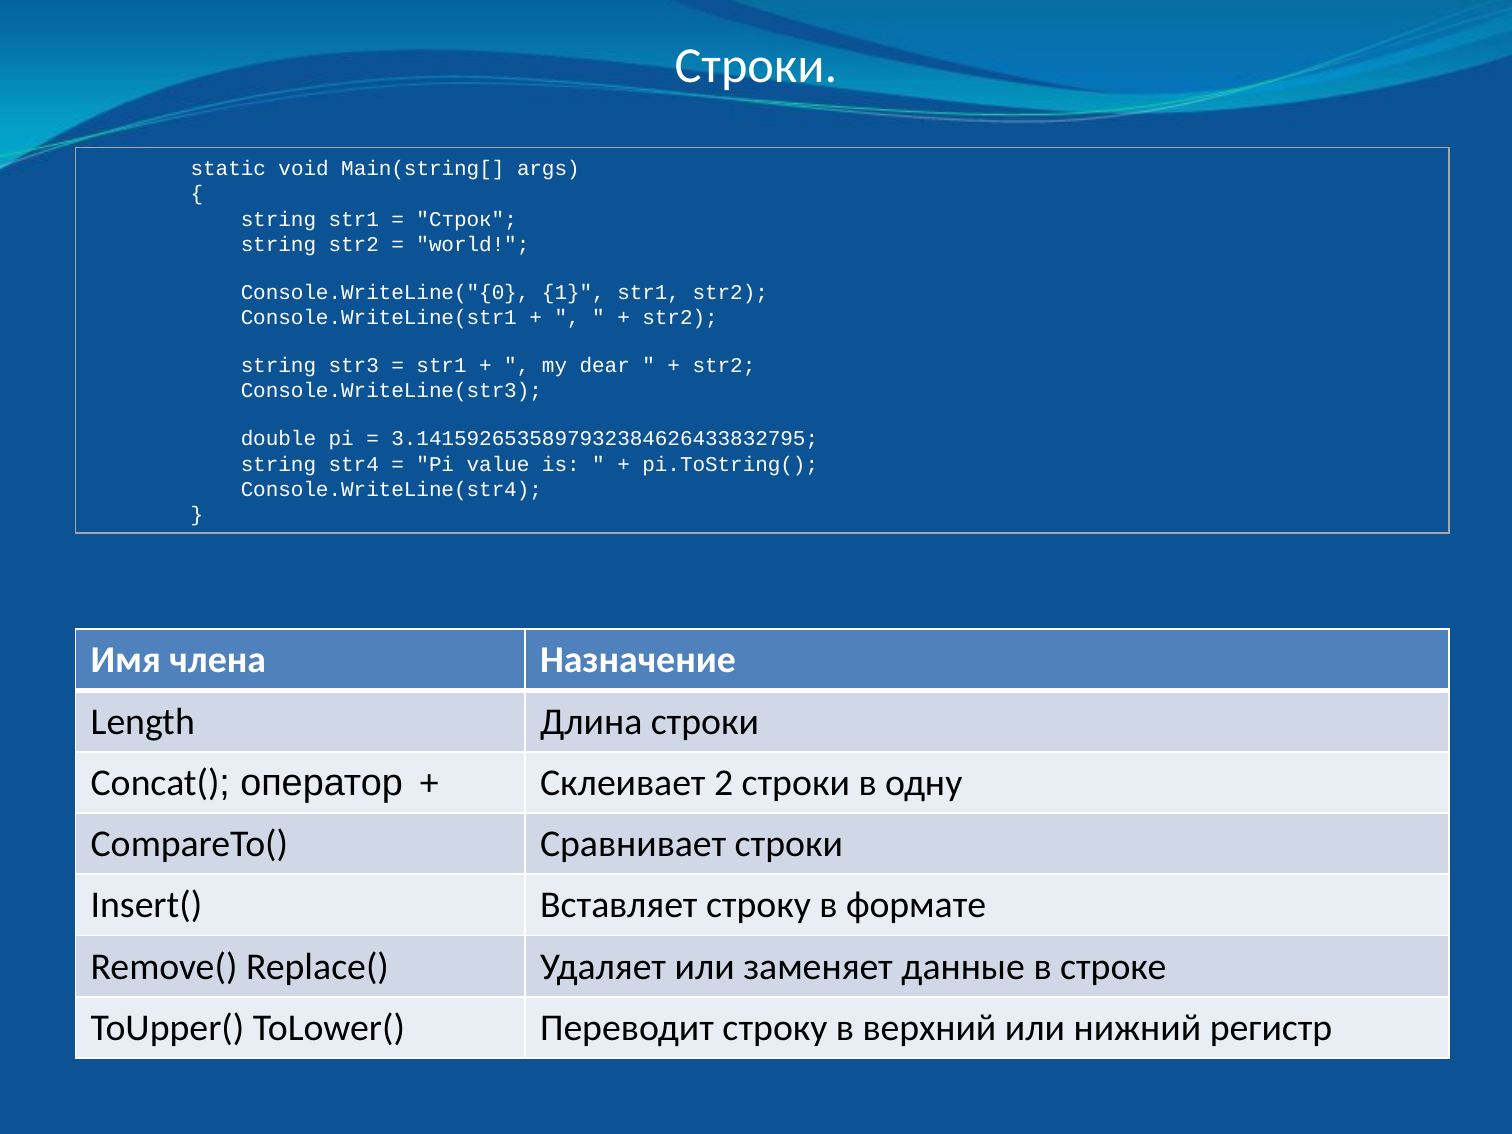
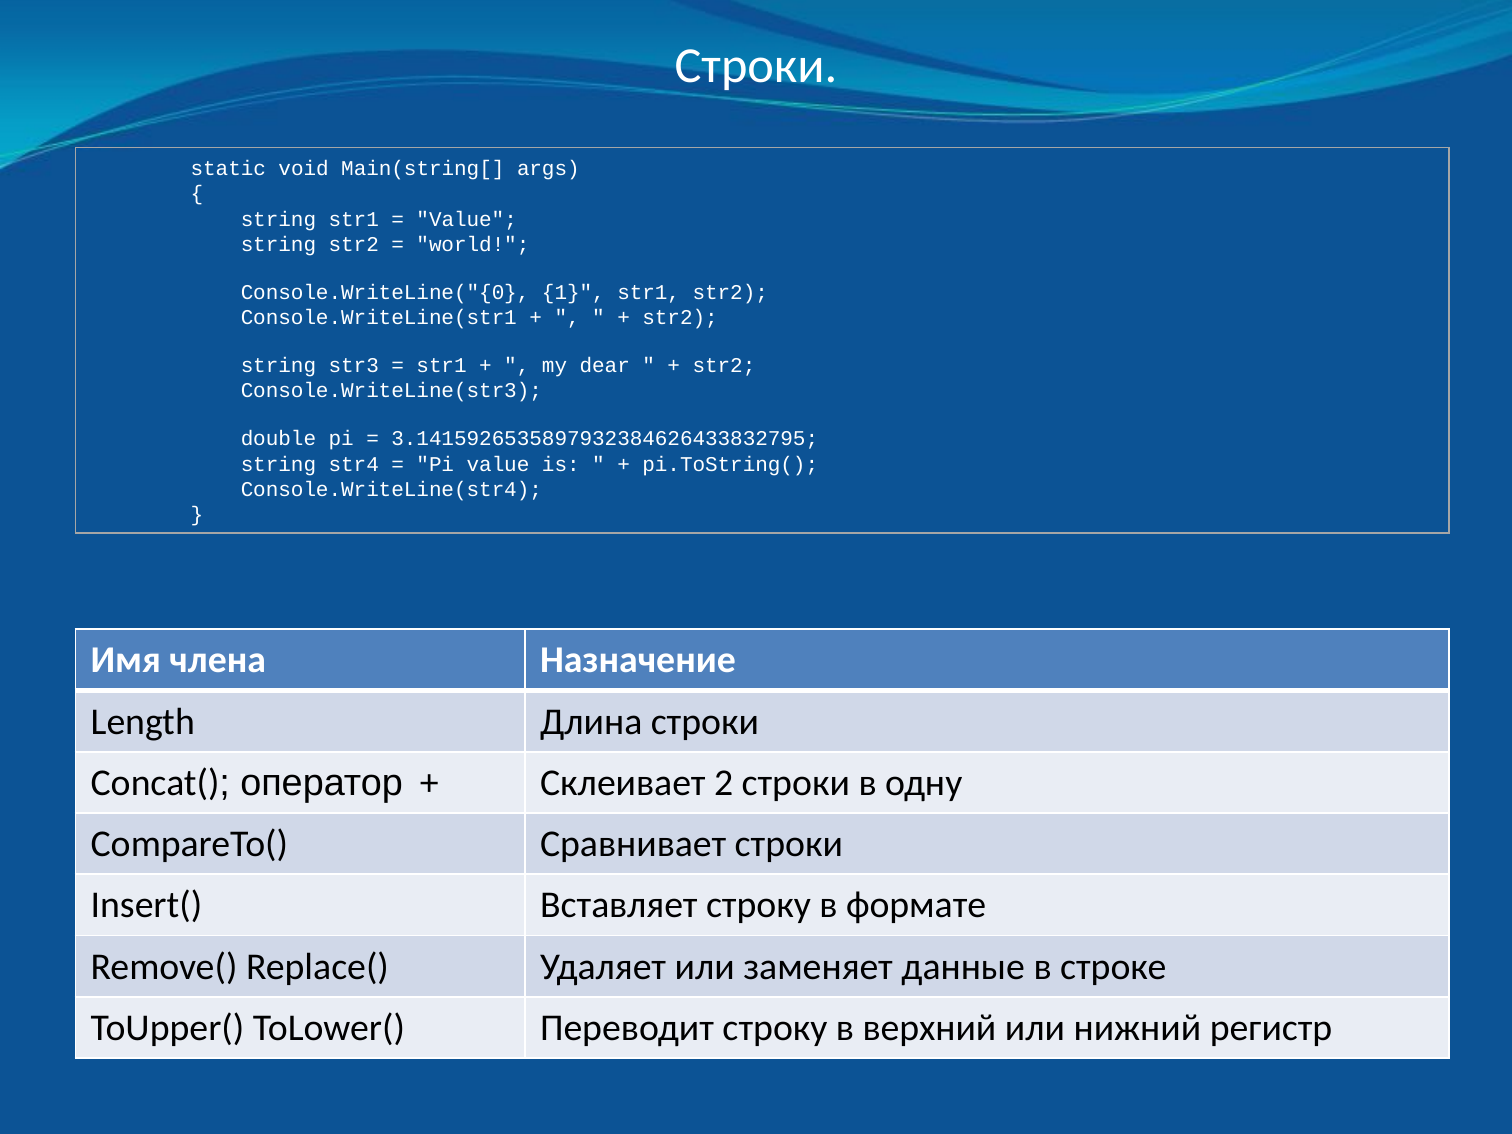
Строк: Строк -> Value (467, 219)
